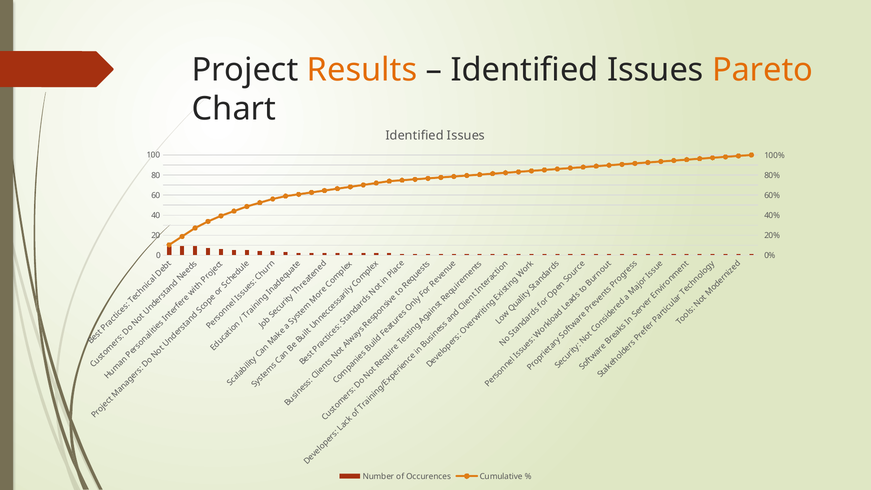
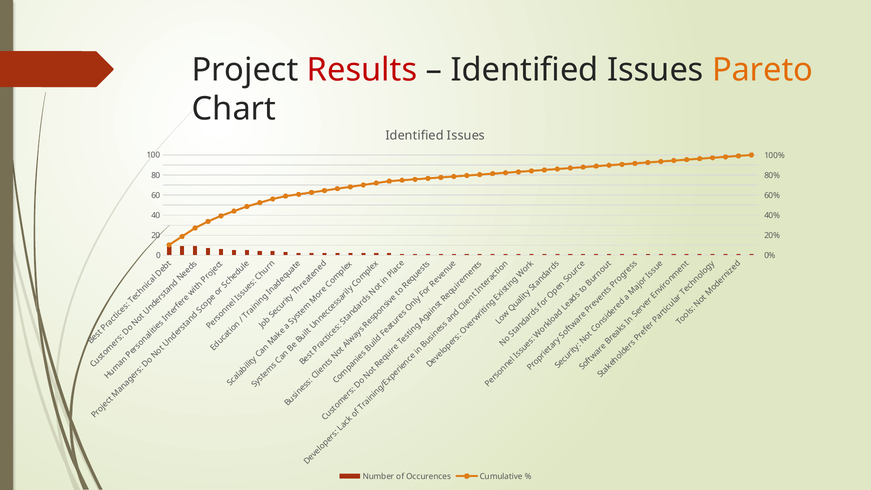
Results colour: orange -> red (362, 70)
